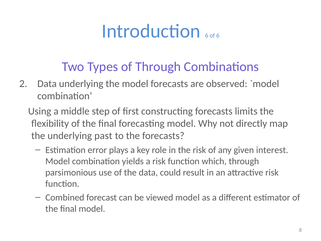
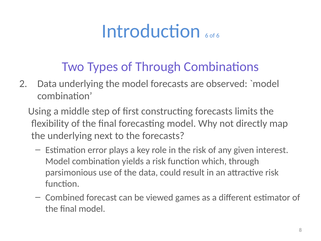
past: past -> next (103, 136)
viewed model: model -> games (188, 197)
